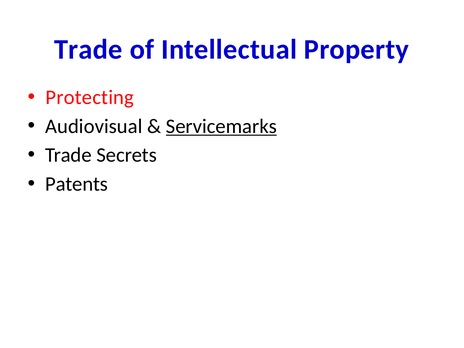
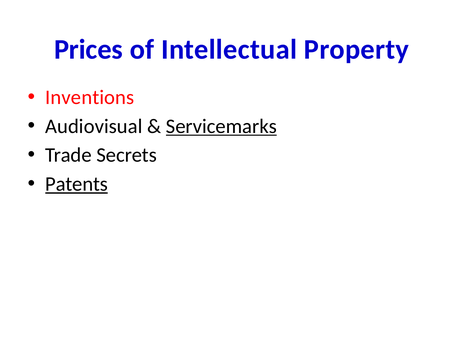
Trade: Trade -> Prices (88, 50)
Protecting: Protecting -> Inventions (90, 97)
Patents underline: none -> present (77, 184)
